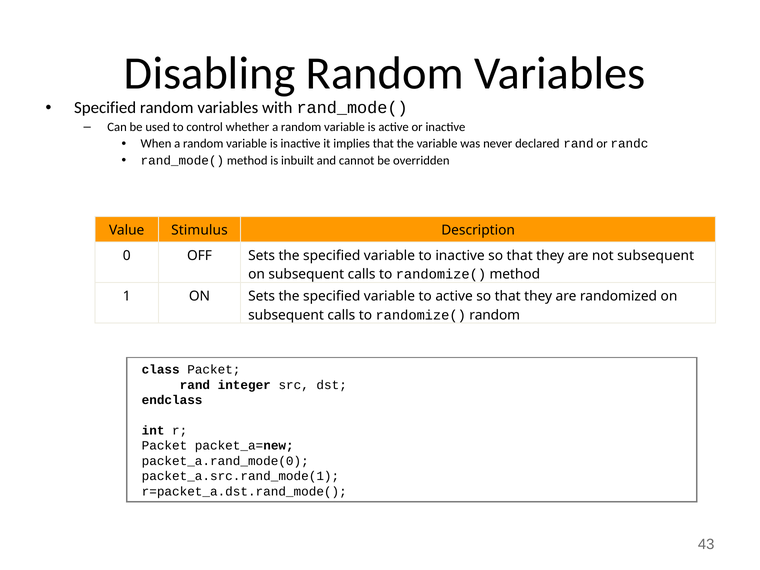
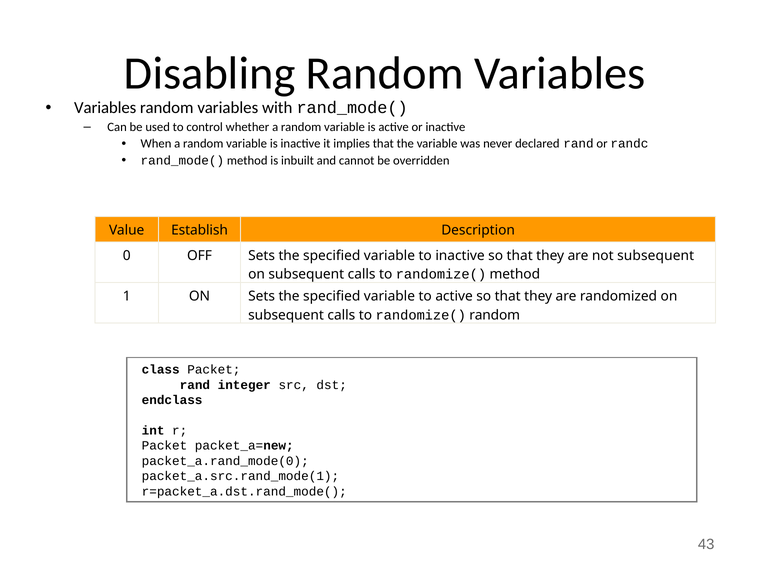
Specified: Specified -> Variables (105, 108)
Stimulus: Stimulus -> Establish (200, 230)
